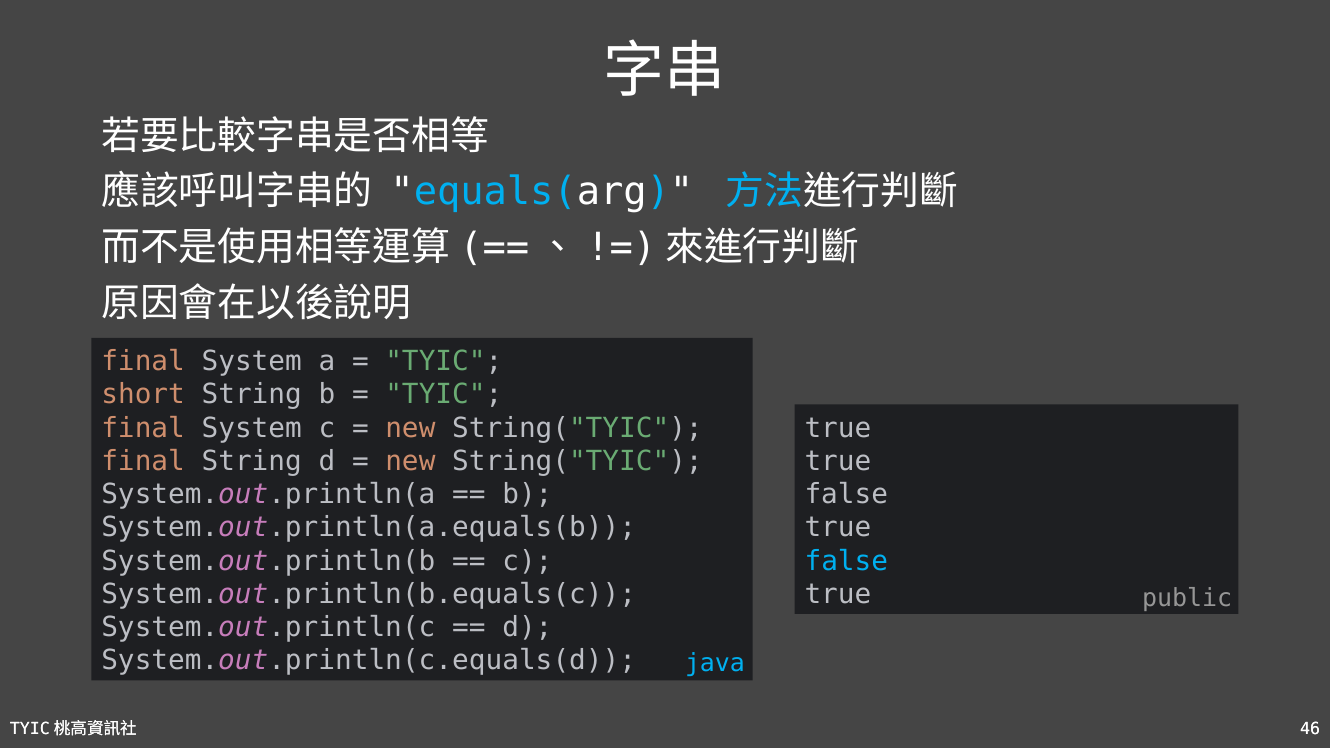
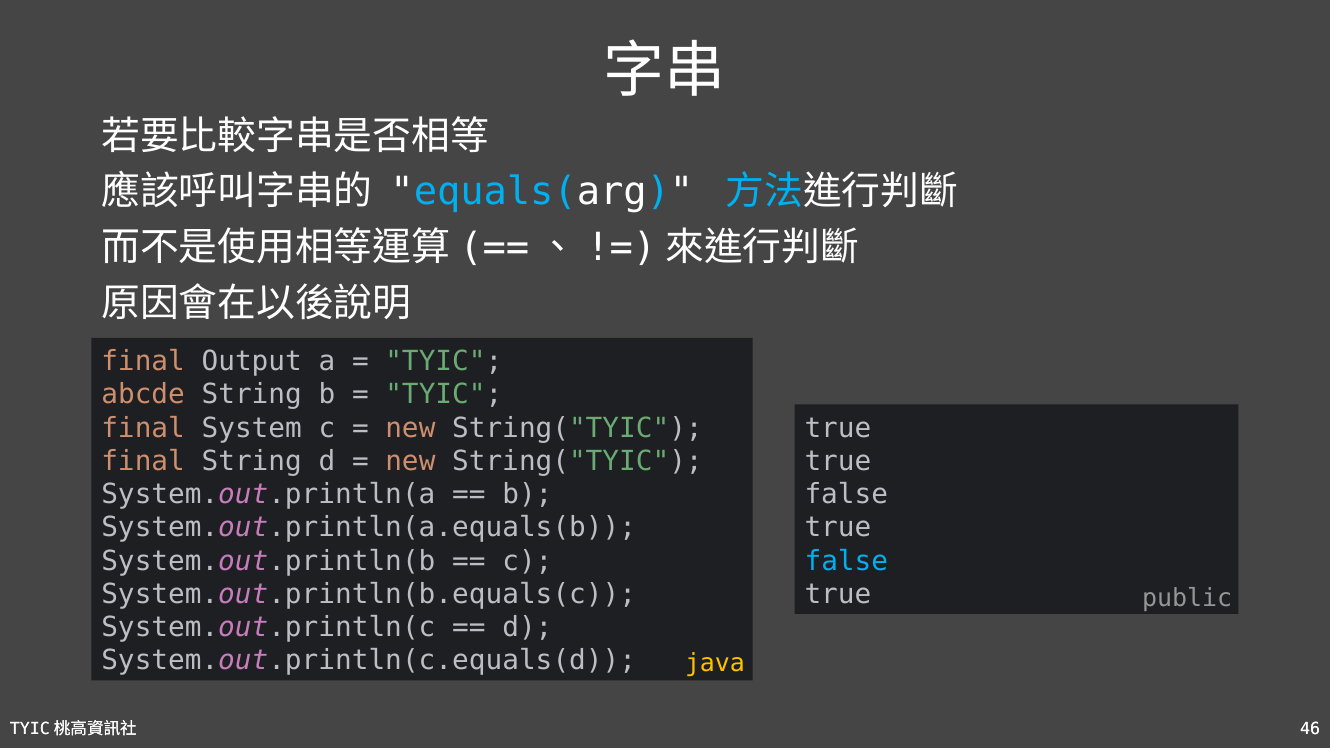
System: System -> Output (252, 362)
short: short -> abcde (143, 395)
java colour: light blue -> yellow (715, 664)
